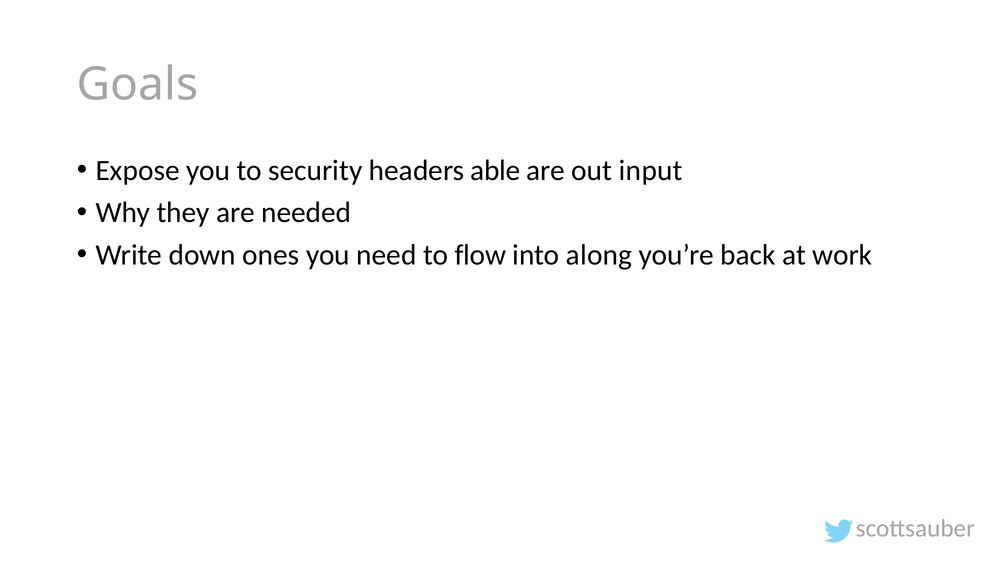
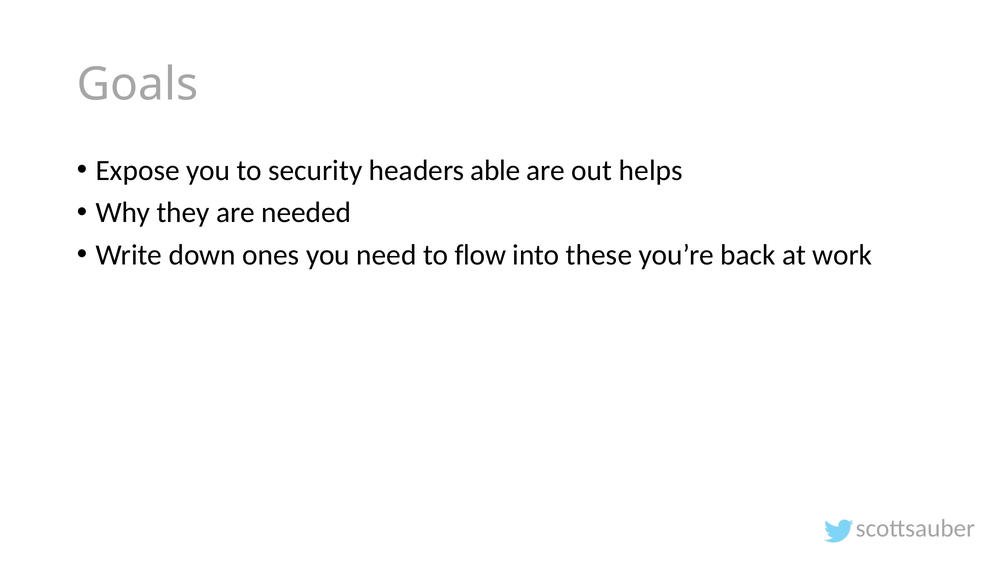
input: input -> helps (651, 170)
along: along -> these (599, 255)
